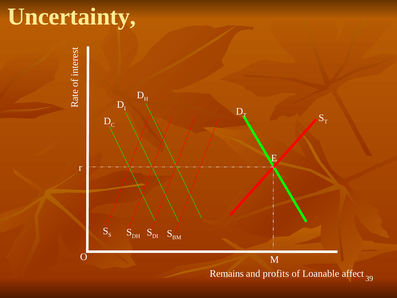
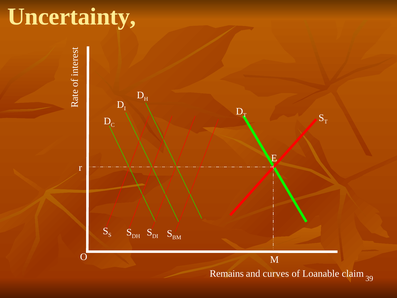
profits: profits -> curves (276, 273)
affect: affect -> claim (353, 273)
